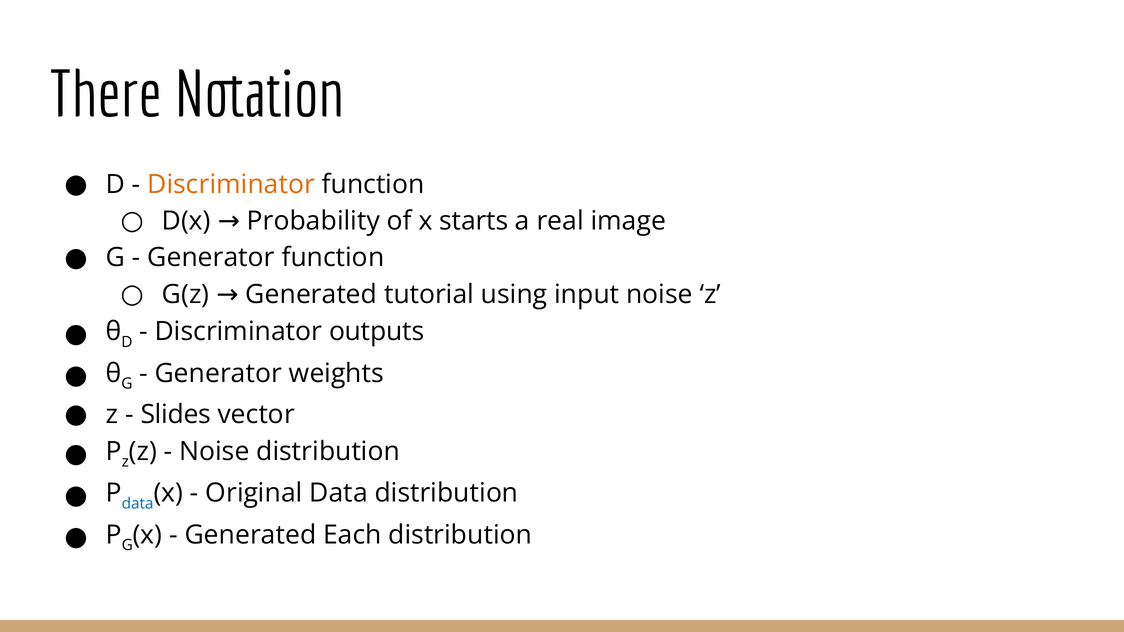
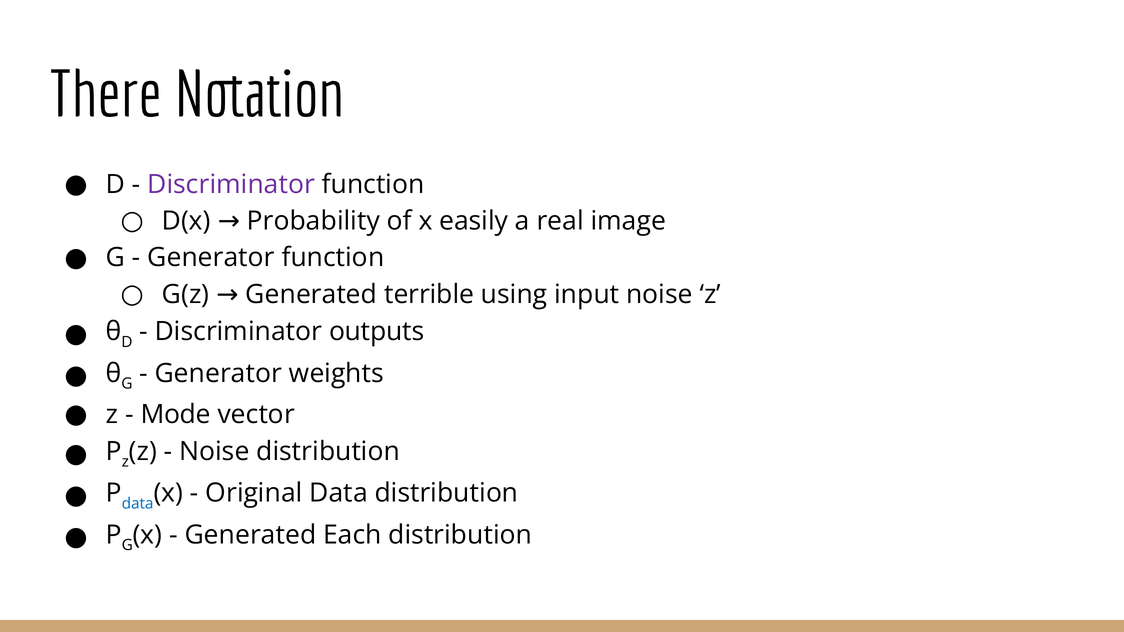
Discriminator colour: orange -> purple (231, 184)
starts: starts -> easily (474, 221)
tutorial: tutorial -> terrible (429, 294)
Slides: Slides -> Mode (176, 414)
